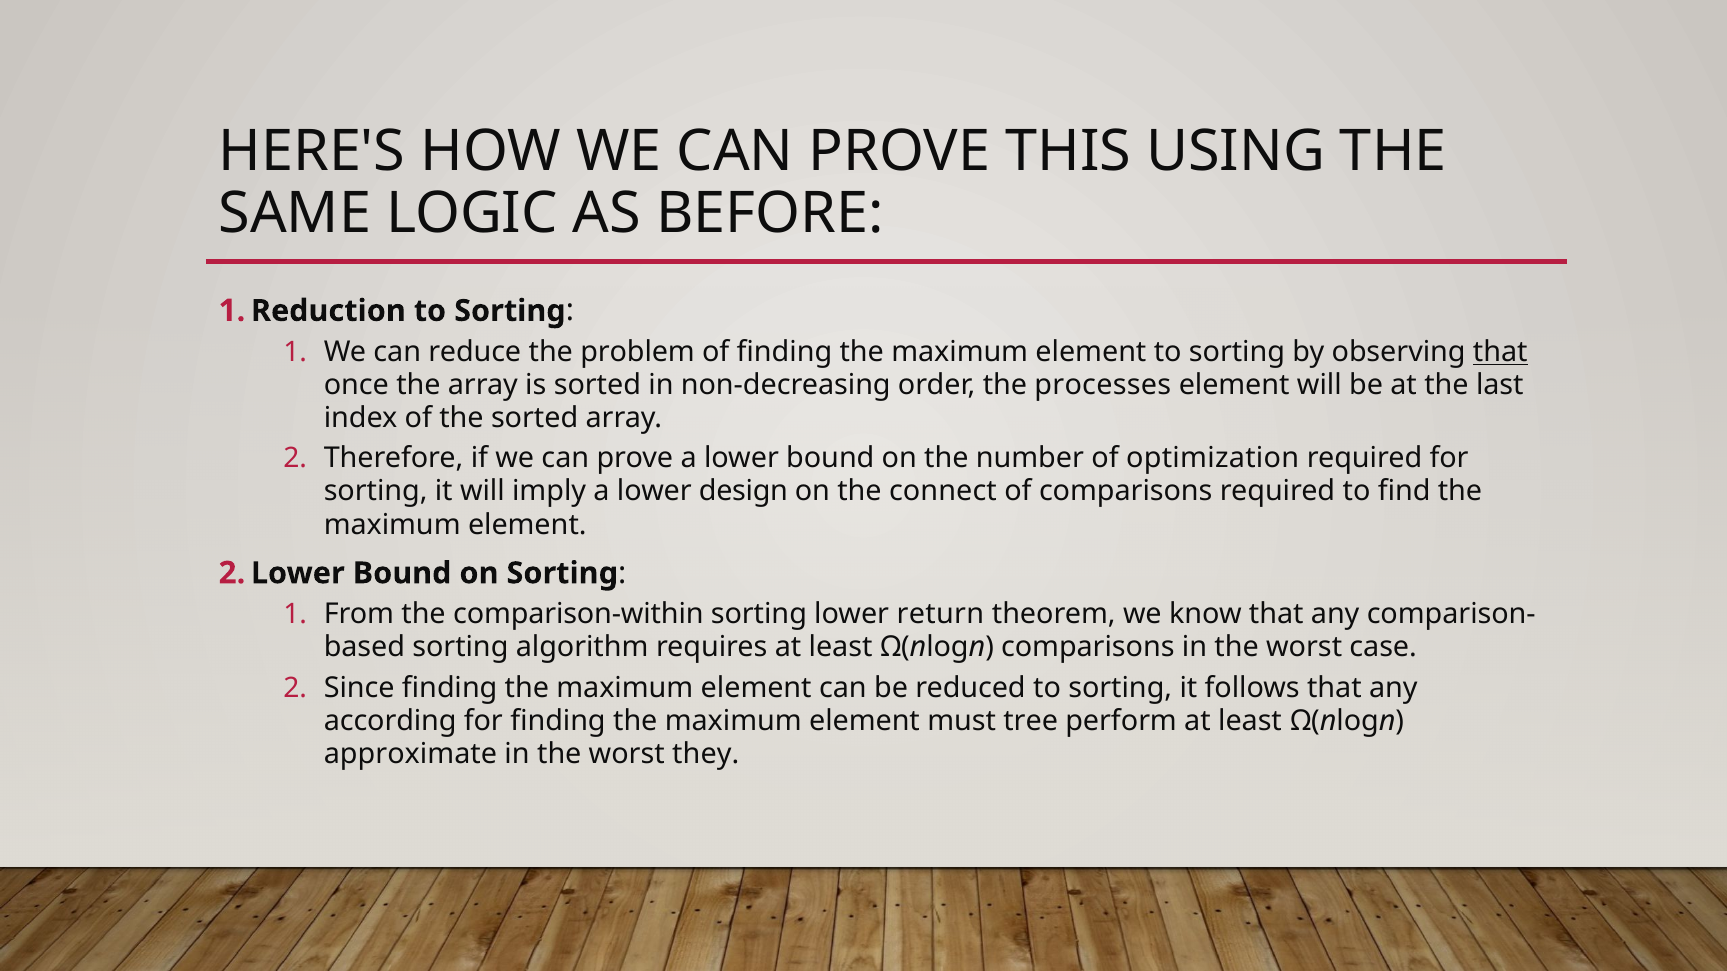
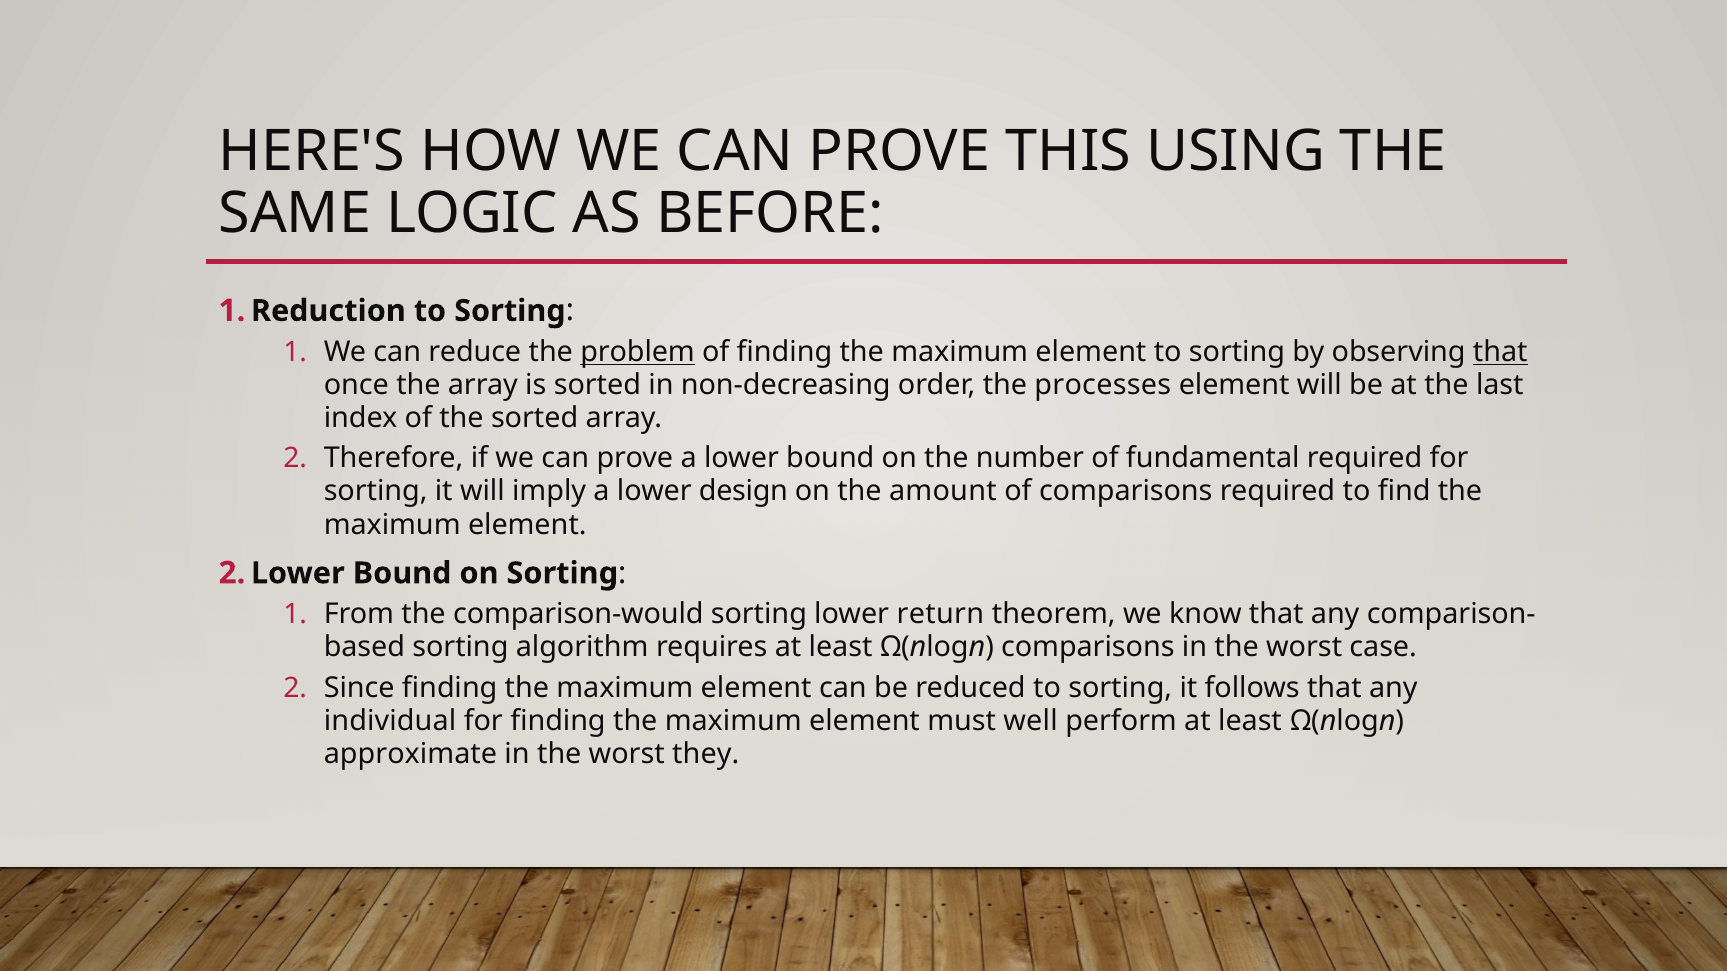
problem underline: none -> present (638, 352)
optimization: optimization -> fundamental (1213, 459)
connect: connect -> amount (943, 492)
comparison-within: comparison-within -> comparison-would (578, 615)
according: according -> individual (390, 721)
tree: tree -> well (1031, 721)
